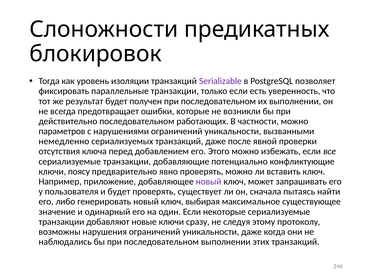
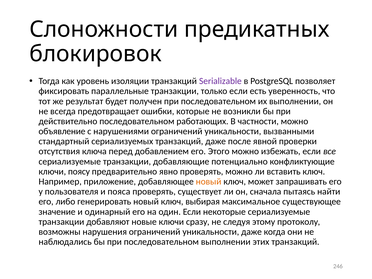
параметров: параметров -> объявление (62, 131)
немедленно: немедленно -> стандартный (64, 141)
новый colour: purple -> orange (209, 182)
и будет: будет -> пояса (119, 192)
